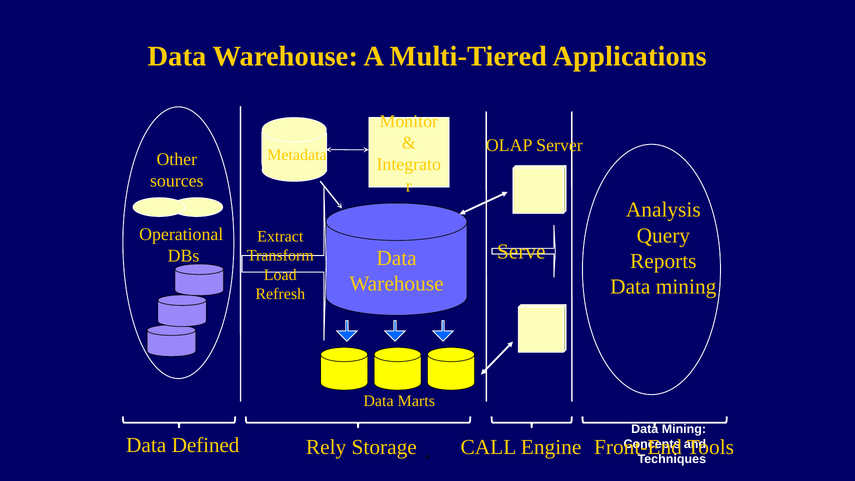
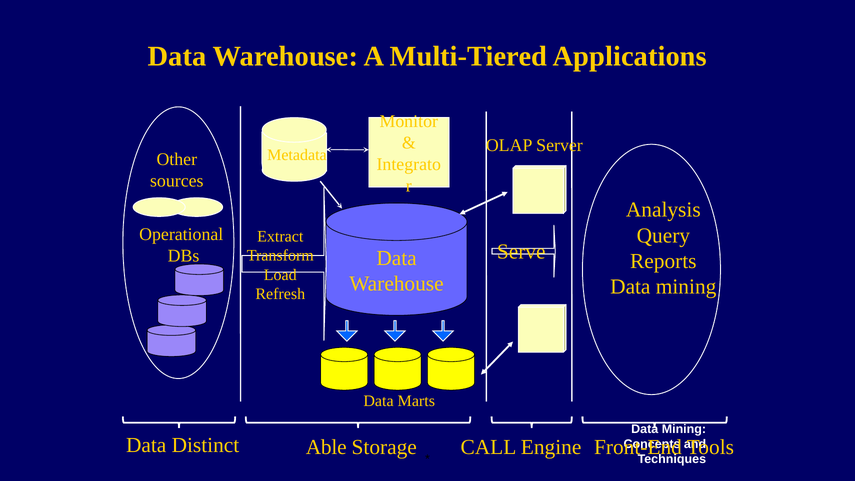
Defined: Defined -> Distinct (205, 445)
Rely: Rely -> Able (326, 447)
